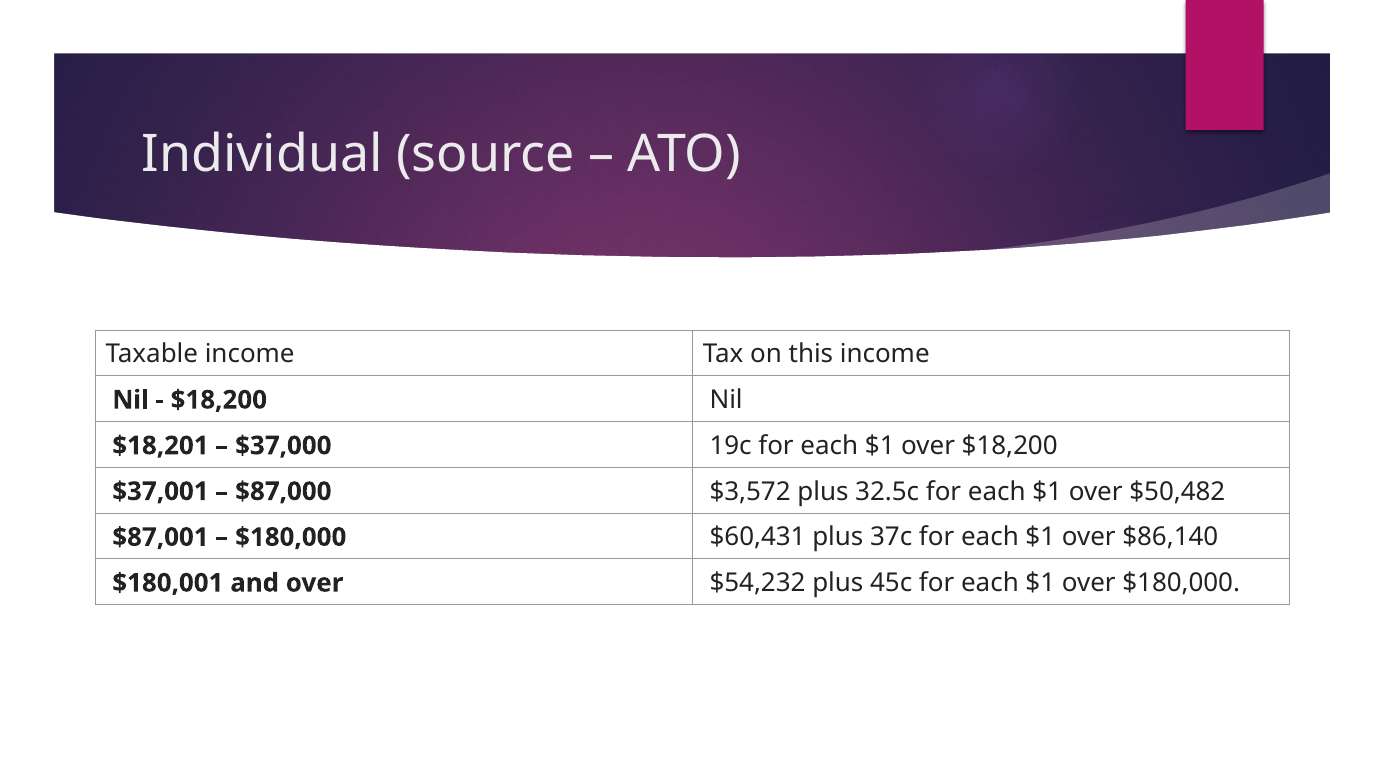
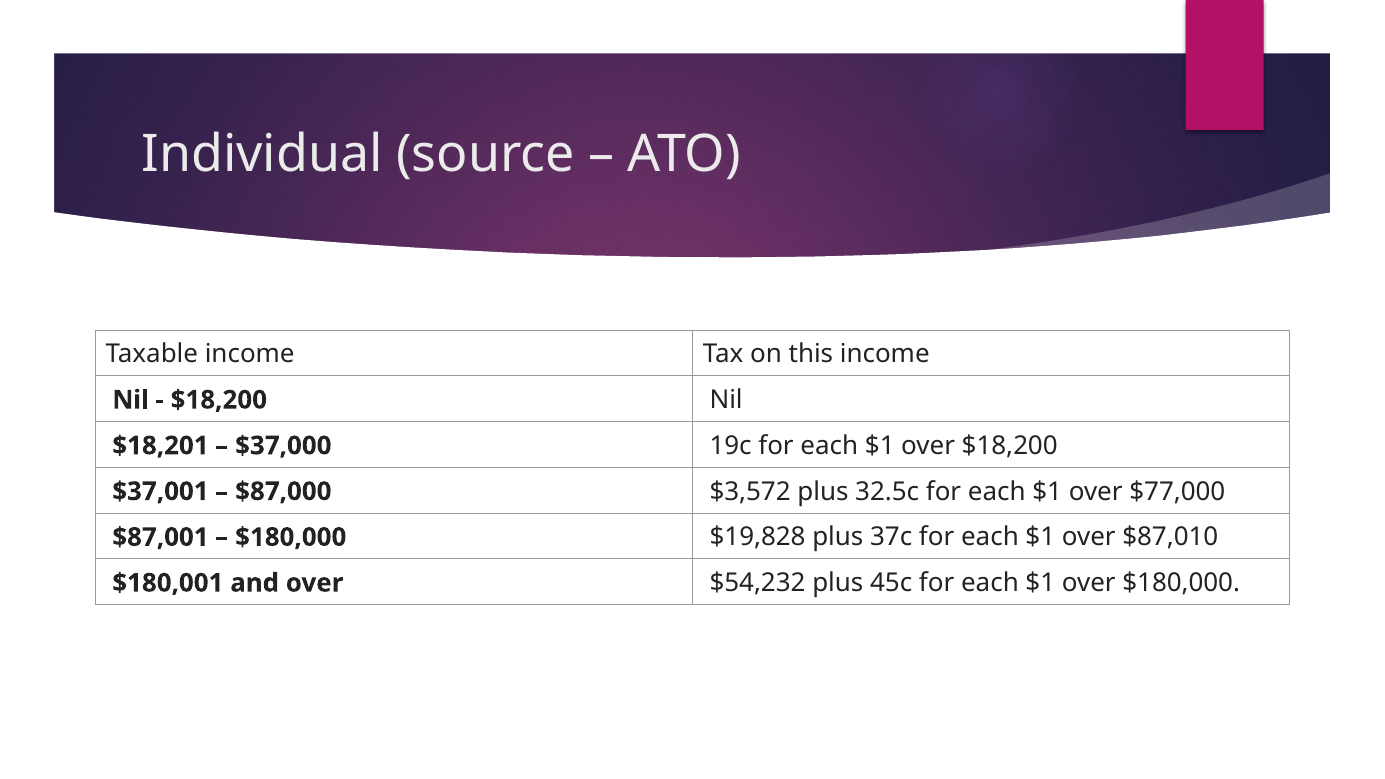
$50,482: $50,482 -> $77,000 (1177, 491)
$60,431: $60,431 -> $19,828 (758, 537)
$86,140: $86,140 -> $87,010 (1170, 537)
